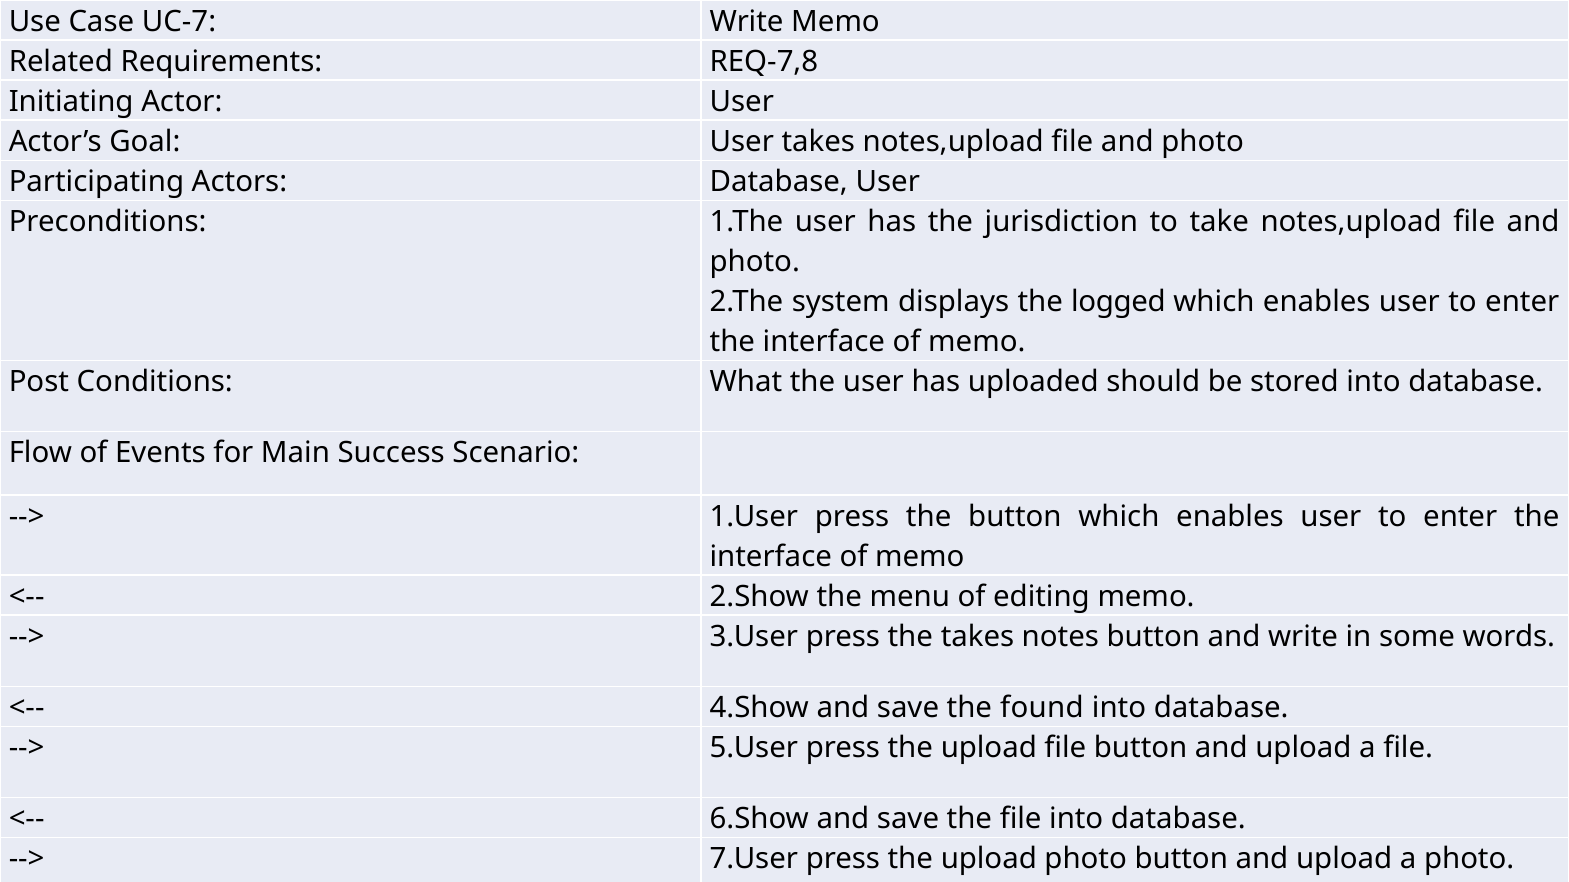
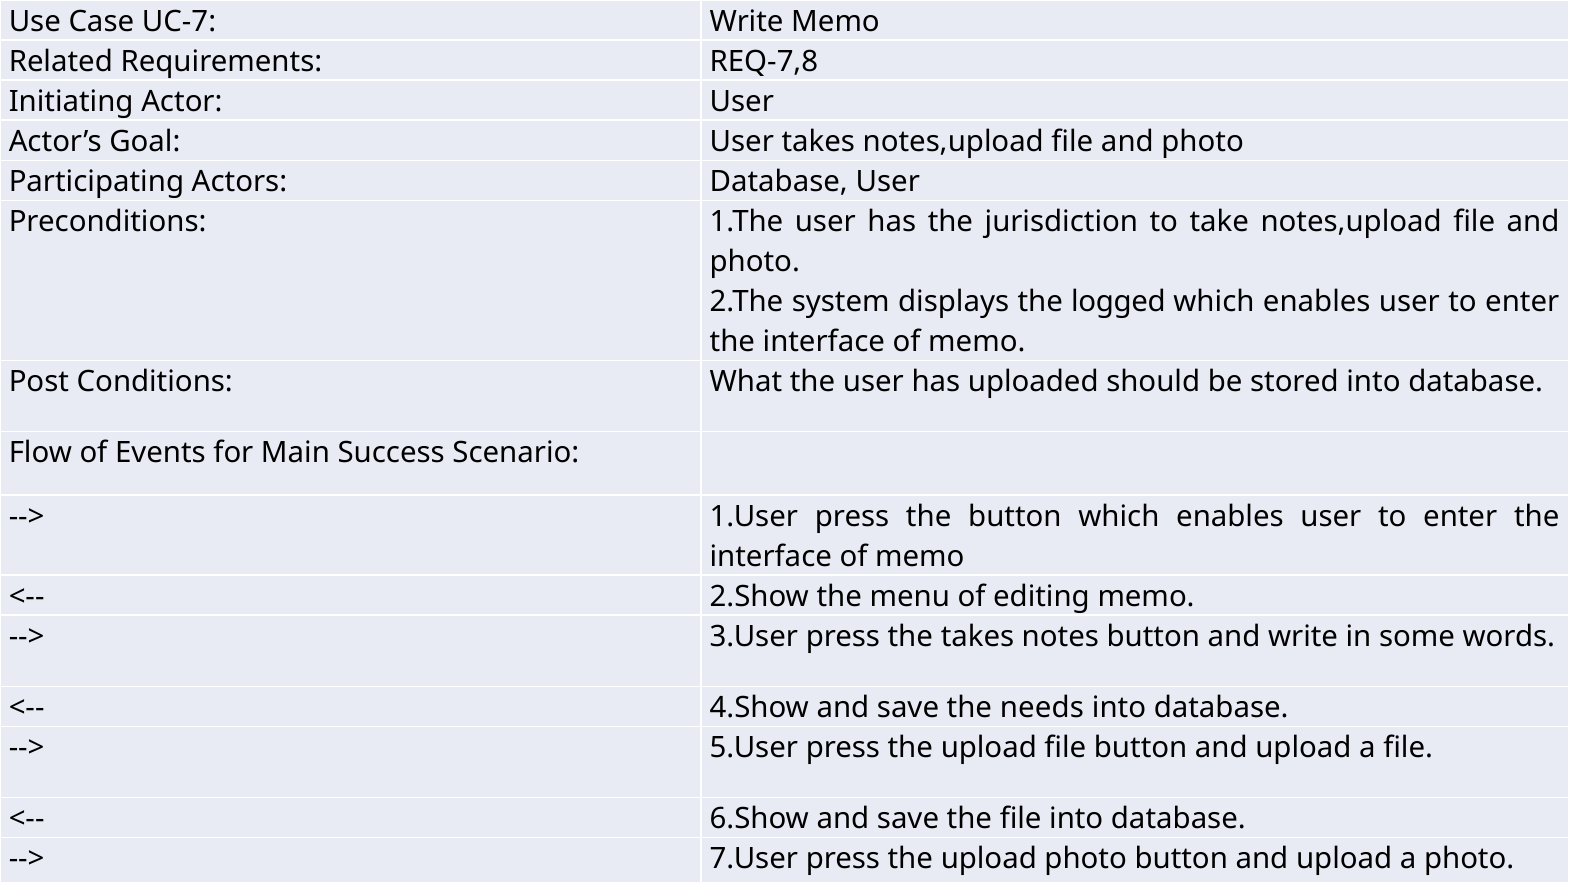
found: found -> needs (1042, 708)
